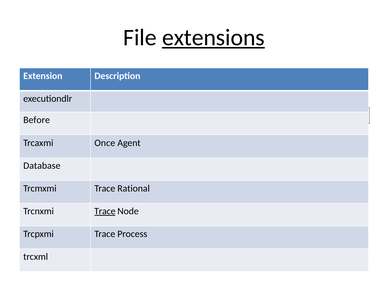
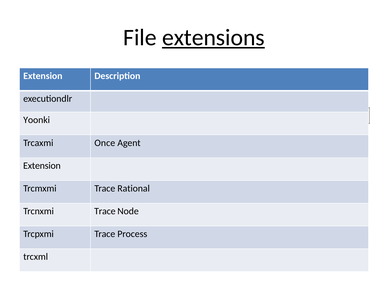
Before: Before -> Yoonki (37, 120)
Database: Database -> Extension (42, 166)
Trace underline: present -> none (105, 211)
